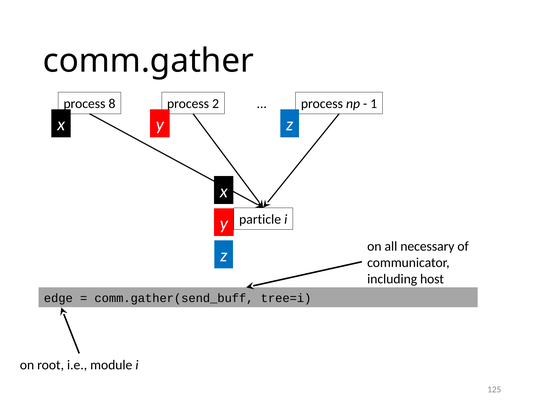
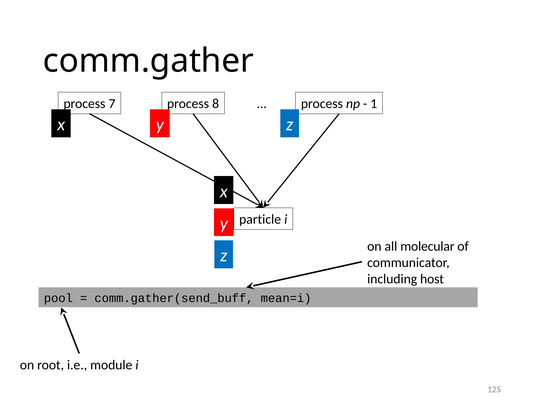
8: 8 -> 7 (112, 104)
2: 2 -> 8 (216, 104)
necessary: necessary -> molecular (427, 246)
edge: edge -> pool (58, 298)
tree=i: tree=i -> mean=i (286, 298)
